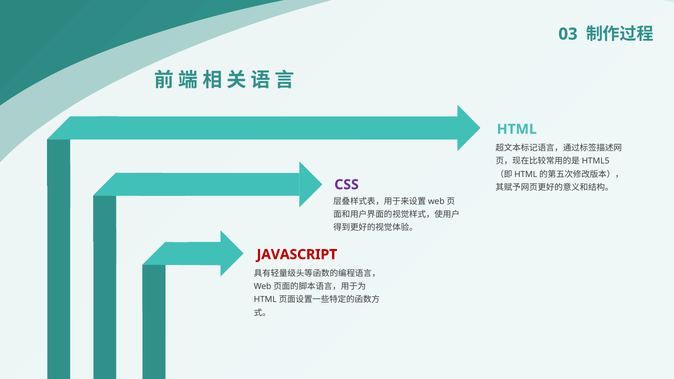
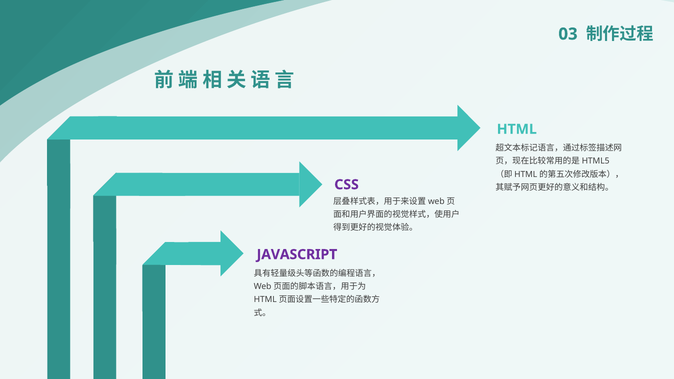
JAVASCRIPT colour: red -> purple (297, 255)
